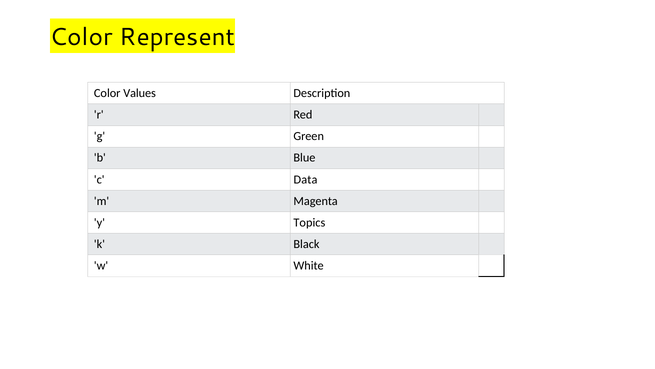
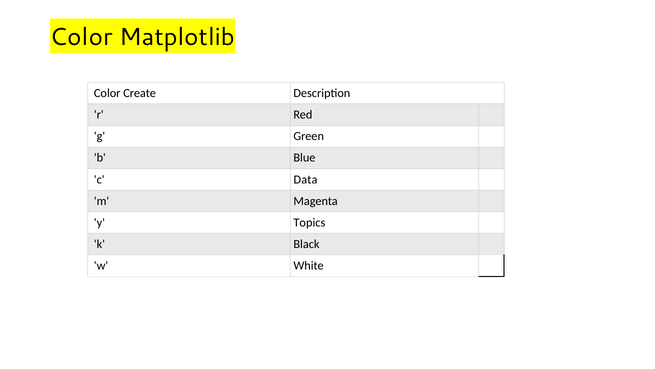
Represent: Represent -> Matplotlib (177, 37)
Values: Values -> Create (140, 93)
